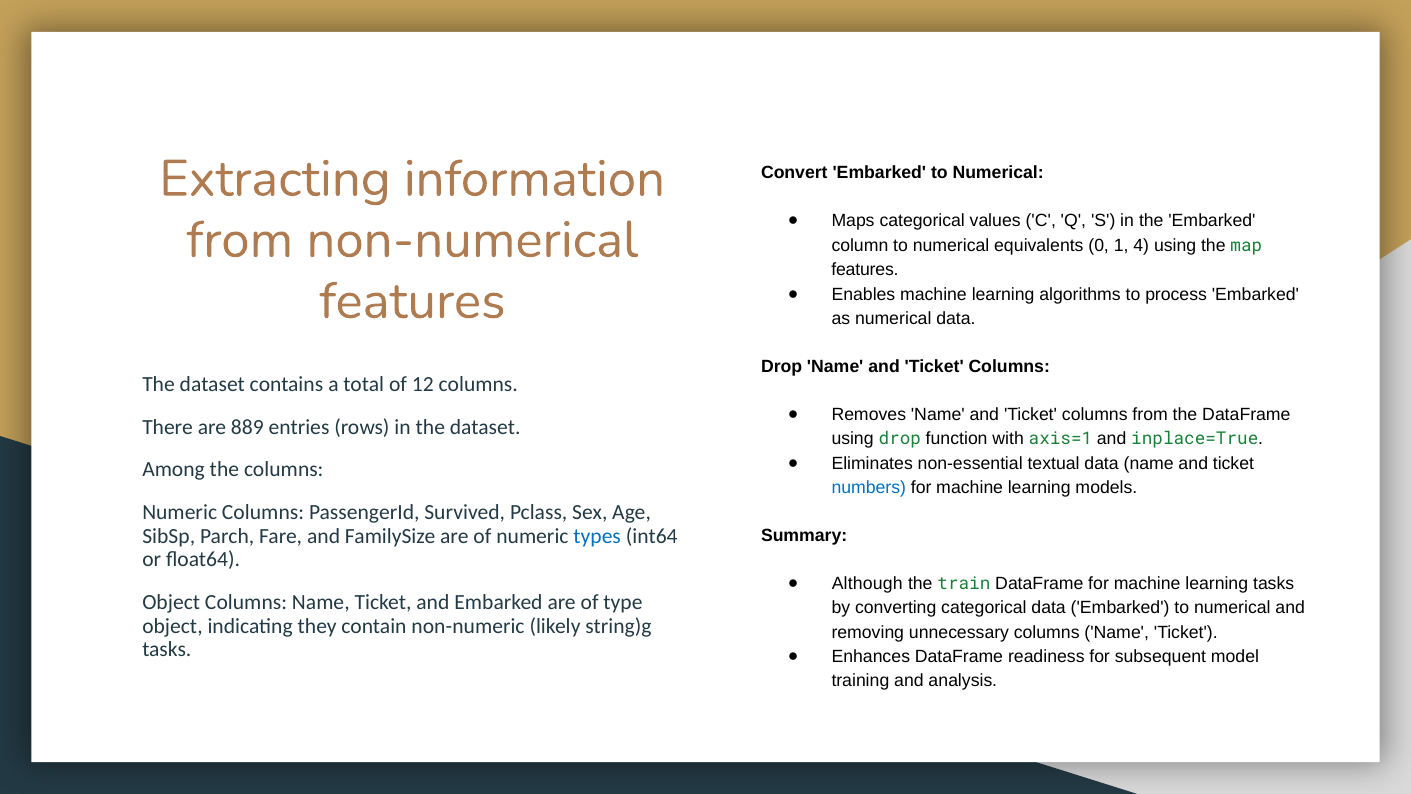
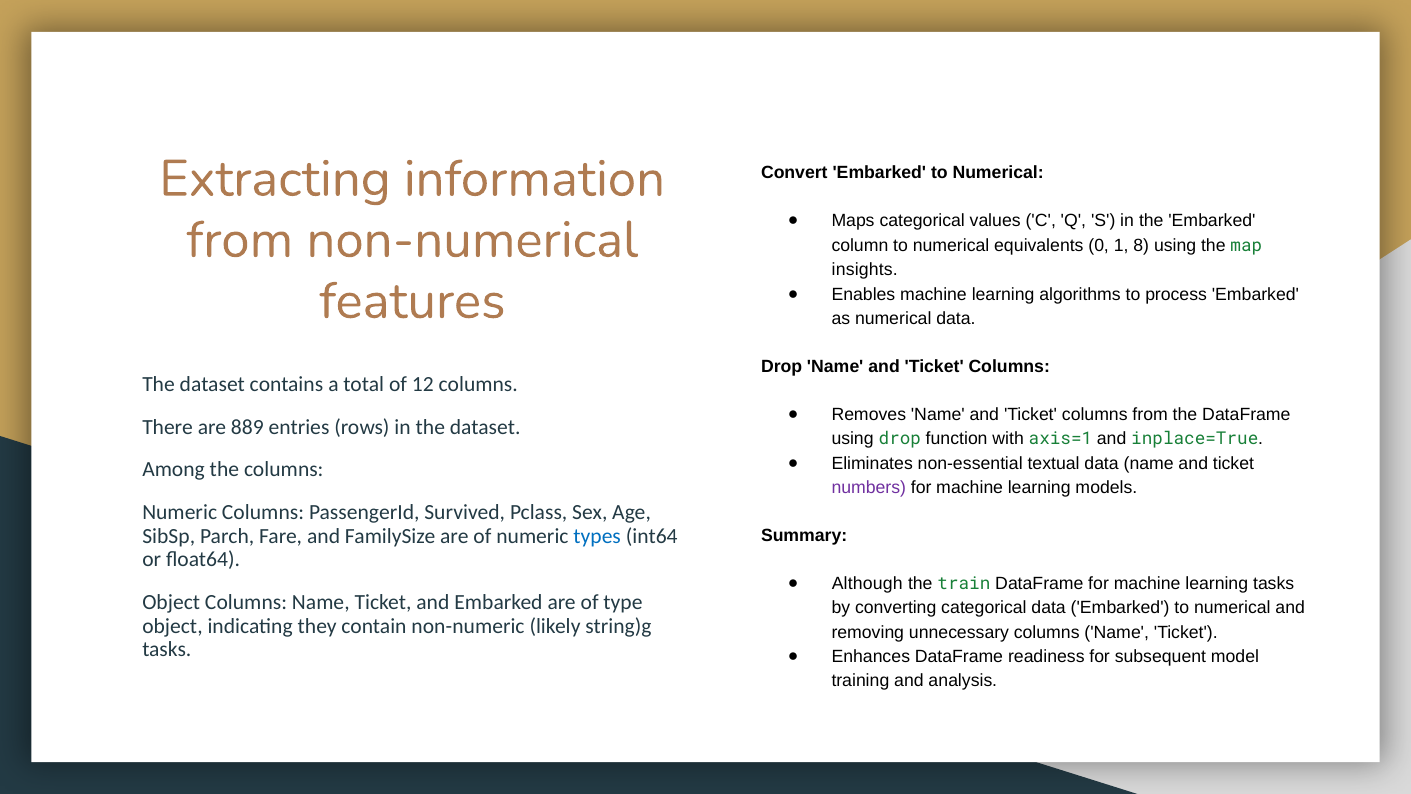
4: 4 -> 8 (1141, 245)
features: features -> insights (865, 270)
numbers colour: blue -> purple (869, 487)
